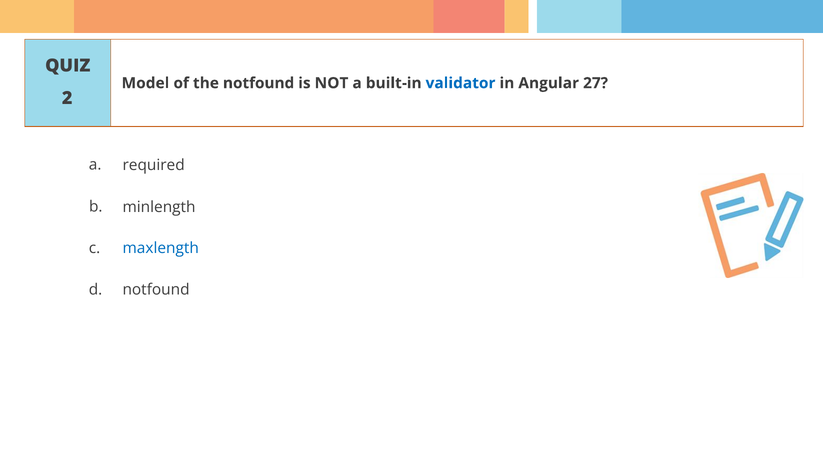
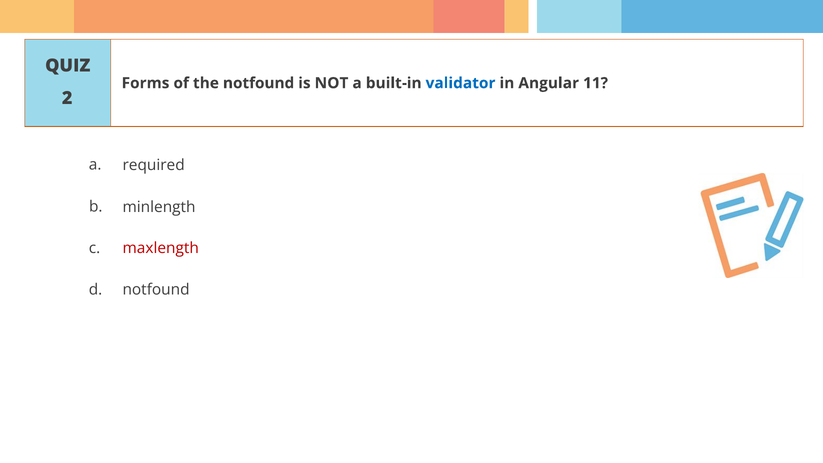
Model: Model -> Forms (146, 83)
27: 27 -> 11 (596, 83)
maxlength colour: blue -> red (161, 248)
